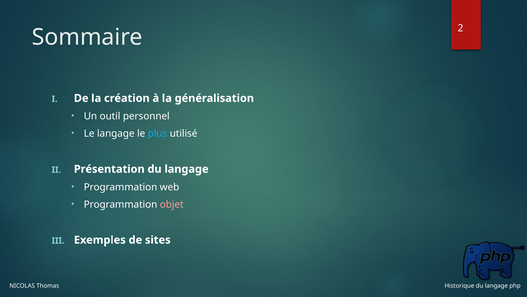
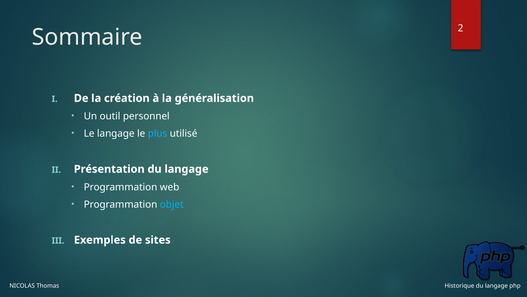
objet colour: pink -> light blue (172, 204)
